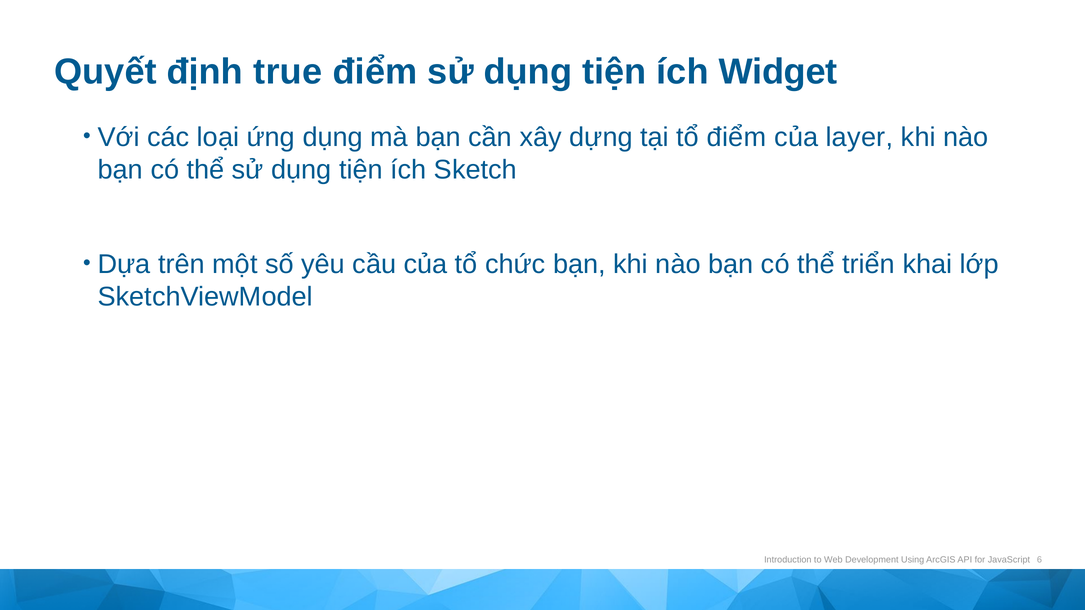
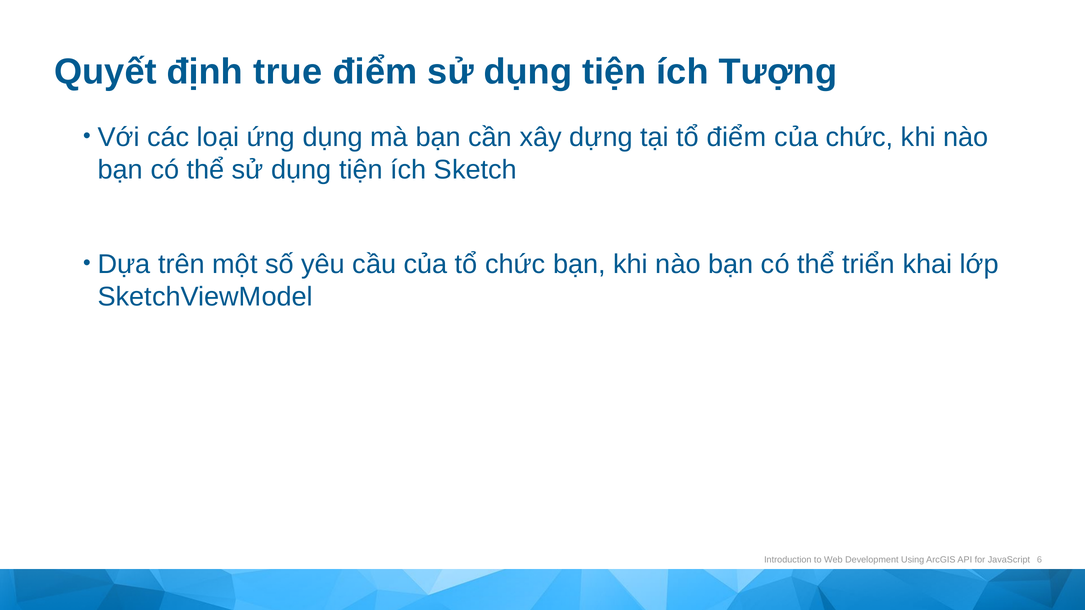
Widget: Widget -> Tượng (778, 72)
của layer: layer -> chức (860, 137)
